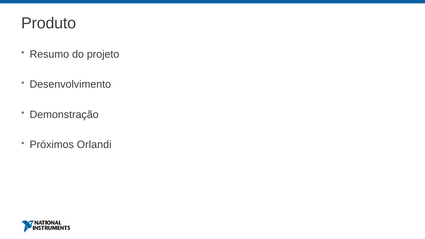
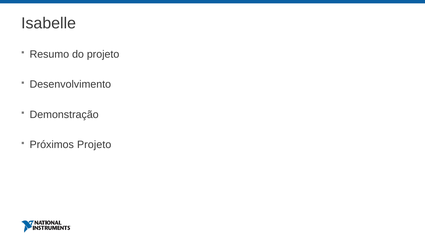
Produto: Produto -> Isabelle (49, 23)
Próximos Orlandi: Orlandi -> Projeto (94, 145)
